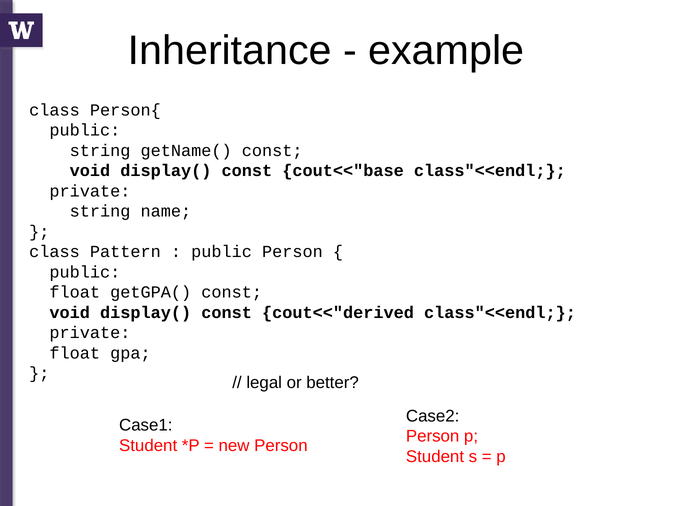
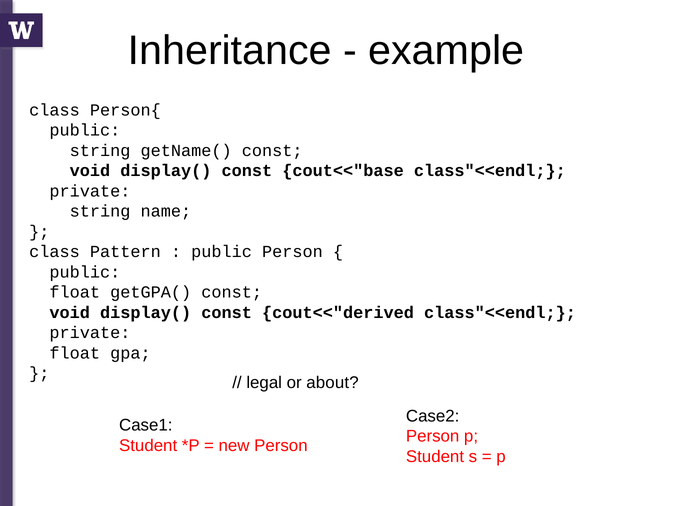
better: better -> about (332, 383)
